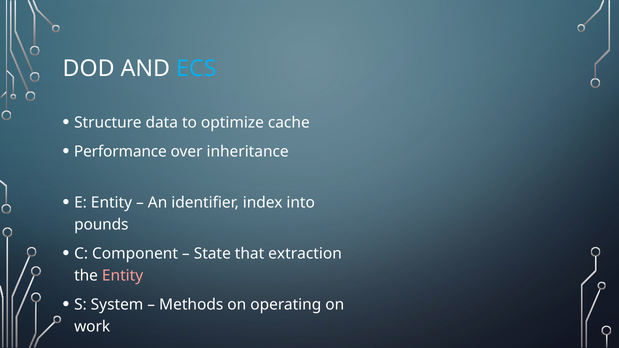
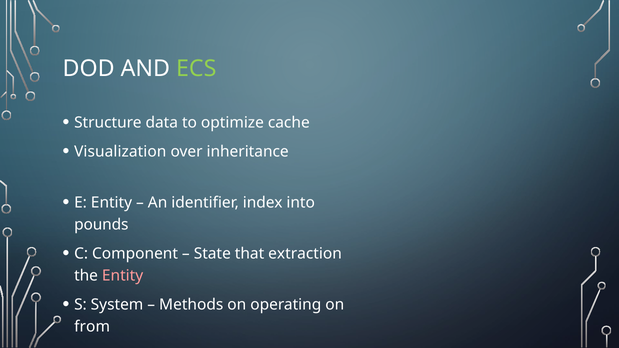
ECS colour: light blue -> light green (196, 69)
Performance: Performance -> Visualization (120, 152)
work: work -> from (92, 327)
